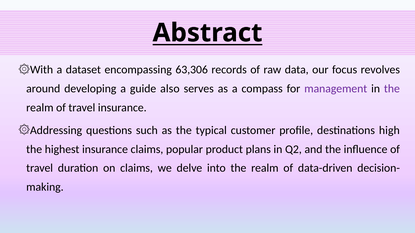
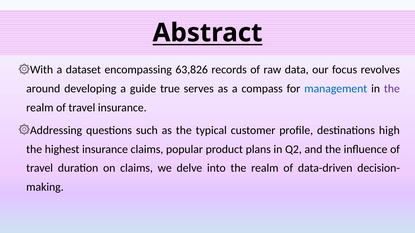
63,306: 63,306 -> 63,826 (192, 70)
also: also -> true (170, 89)
management colour: purple -> blue (336, 89)
